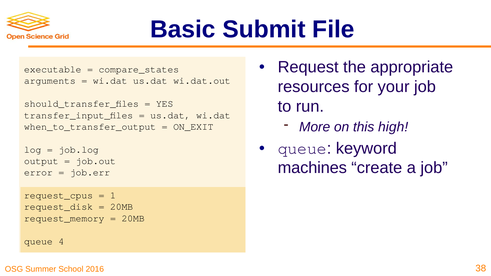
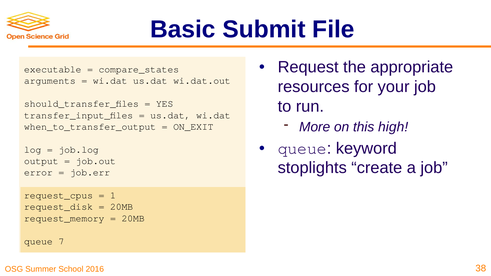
machines: machines -> stoplights (312, 168)
4: 4 -> 7 (61, 241)
